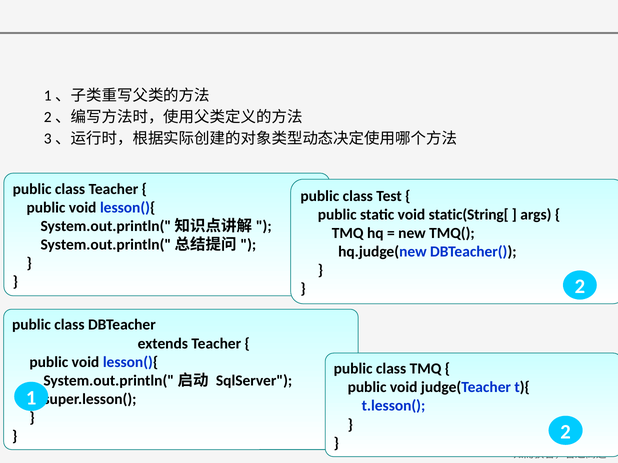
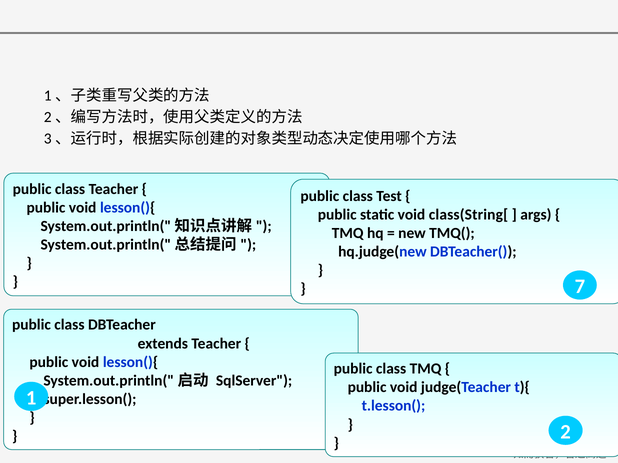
static(String[: static(String[ -> class(String[ (468, 215)
2: 2 -> 7 (580, 287)
